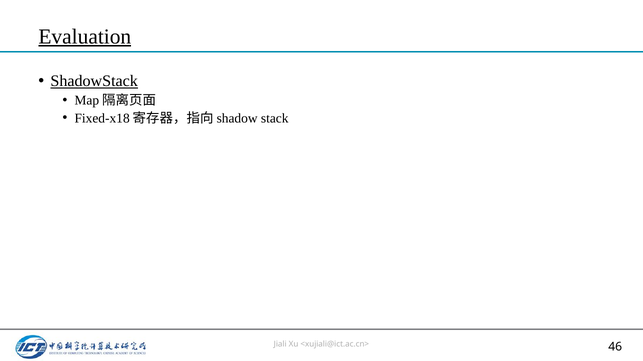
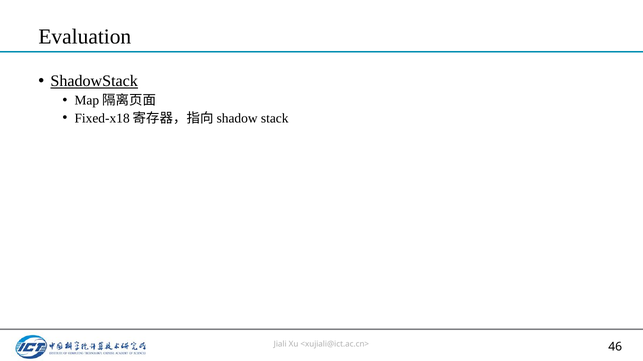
Evaluation underline: present -> none (85, 37)
